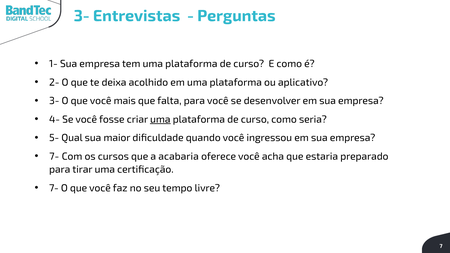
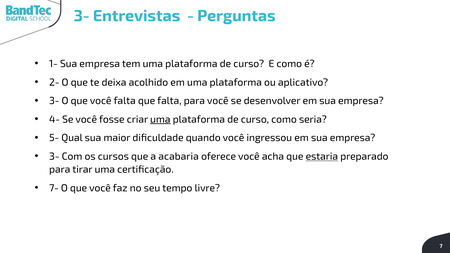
você mais: mais -> falta (125, 101)
7-: 7- -> 3- (54, 157)
estaria underline: none -> present (322, 157)
